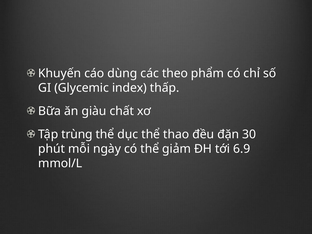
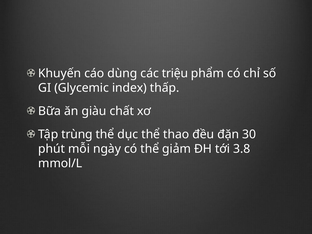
theo: theo -> triệu (175, 73)
6.9: 6.9 -> 3.8 (242, 149)
